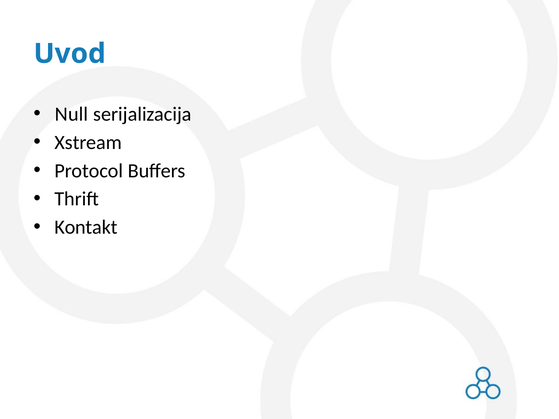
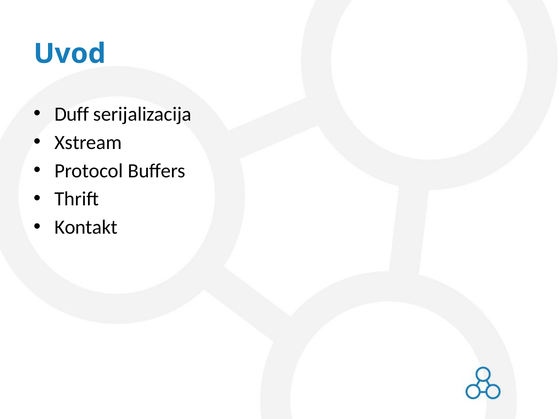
Null: Null -> Duff (72, 114)
